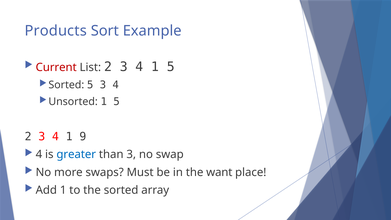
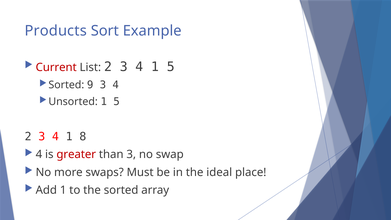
Sorted 5: 5 -> 9 (90, 85)
9: 9 -> 8 (83, 137)
greater colour: blue -> red (76, 154)
want: want -> ideal (219, 172)
